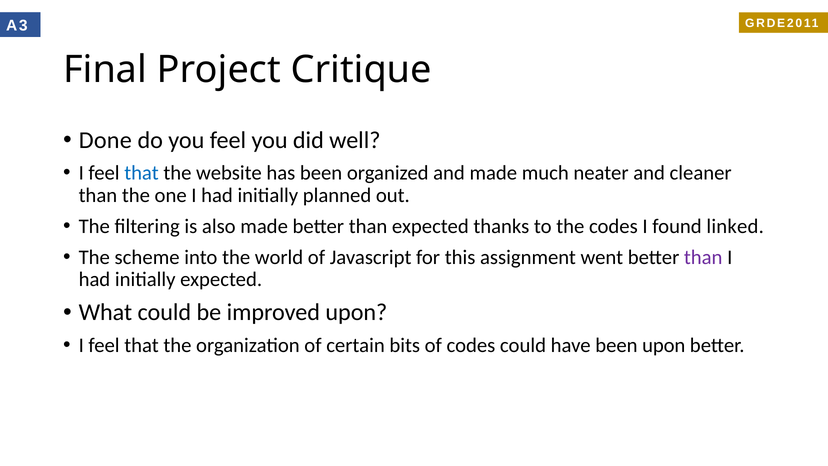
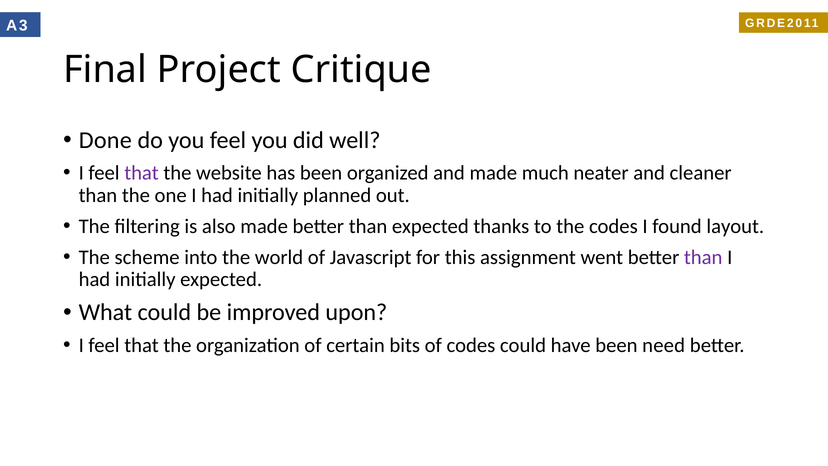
that colour: blue -> purple (142, 173)
linked: linked -> layout (735, 226)
been upon: upon -> need (664, 345)
